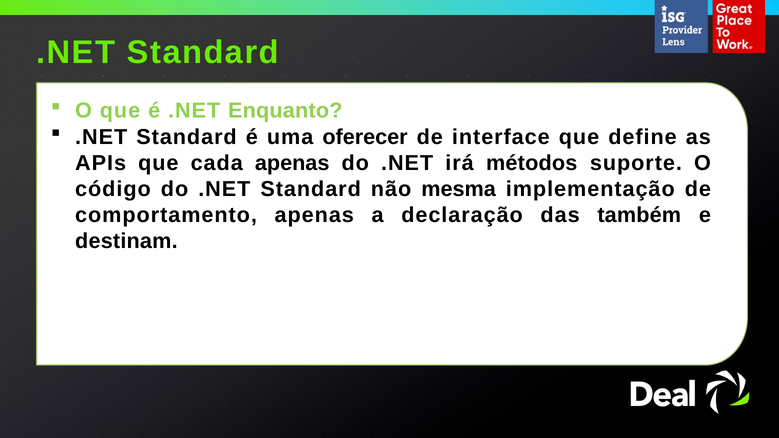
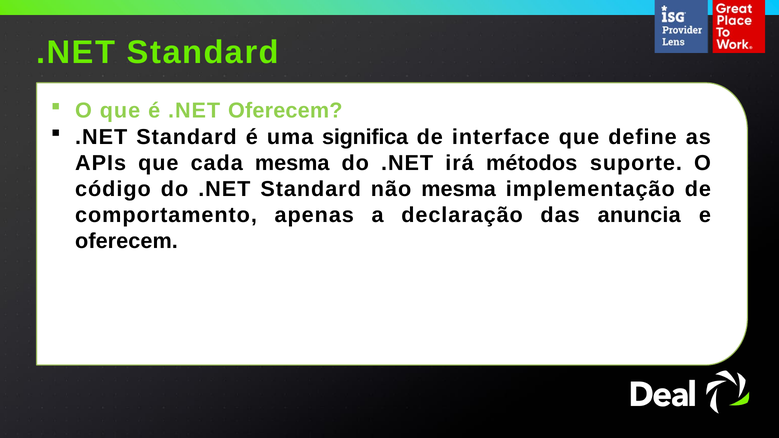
.NET Enquanto: Enquanto -> Oferecem (285, 111)
oferecer: oferecer -> significa (365, 137)
cada apenas: apenas -> mesma (292, 163)
também: também -> anuncia (639, 215)
destinam: destinam -> oferecem (126, 241)
